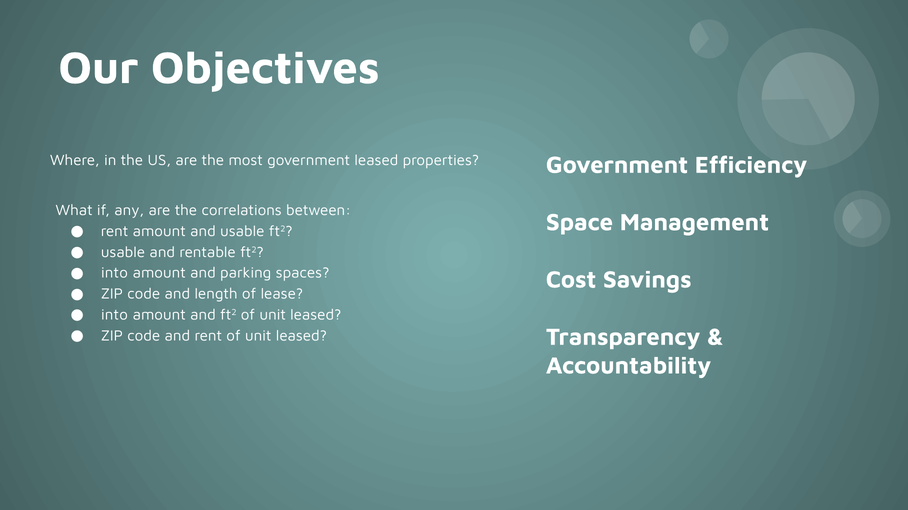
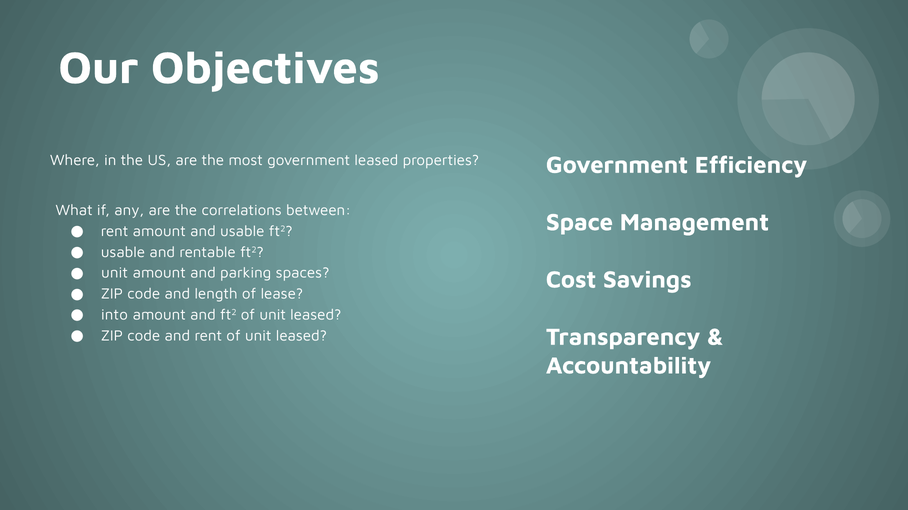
into: into -> unit (114, 273)
